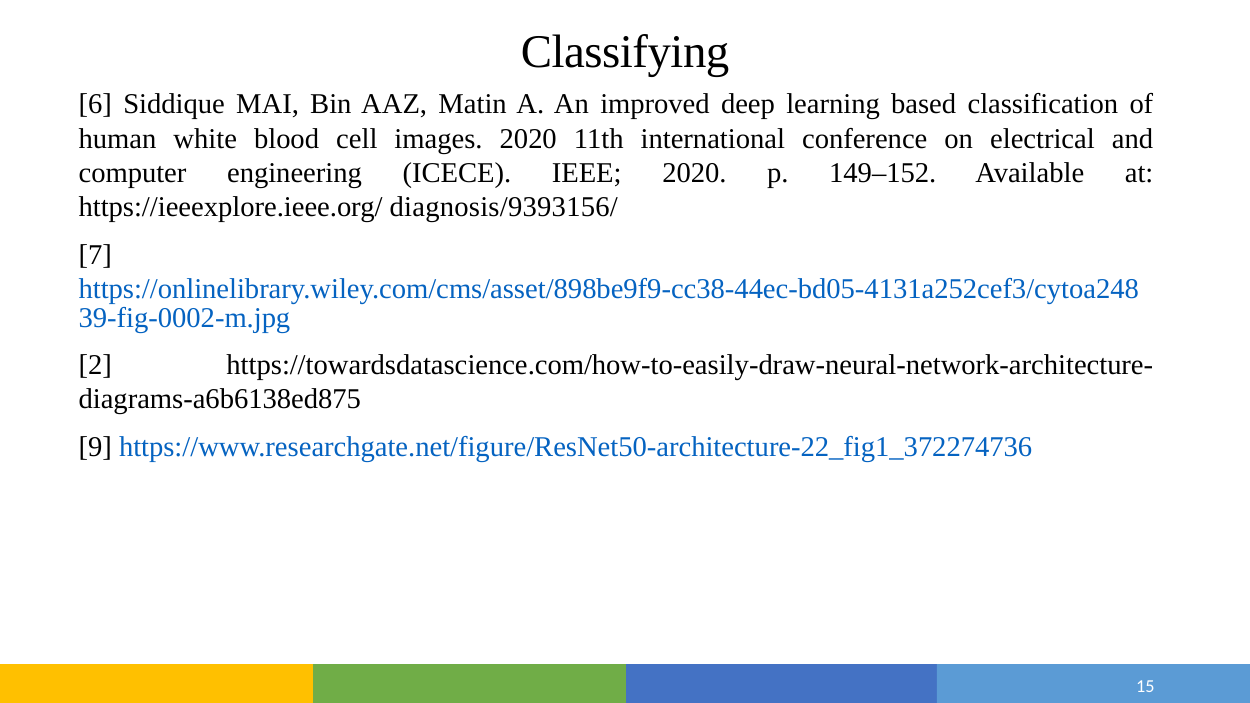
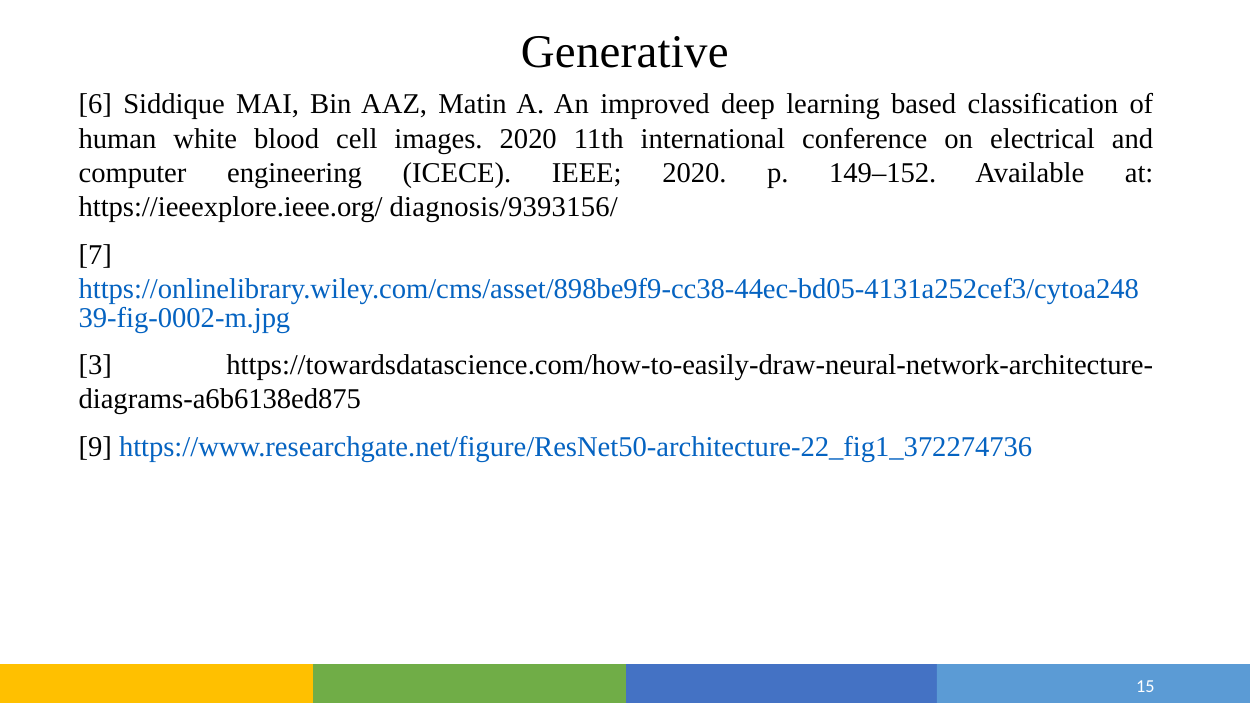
Classifying: Classifying -> Generative (625, 52)
2: 2 -> 3 (95, 365)
